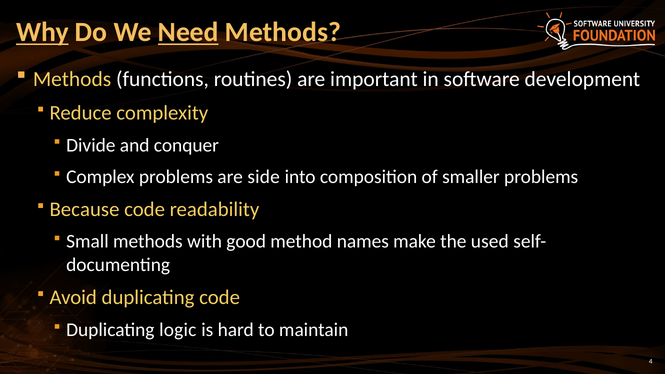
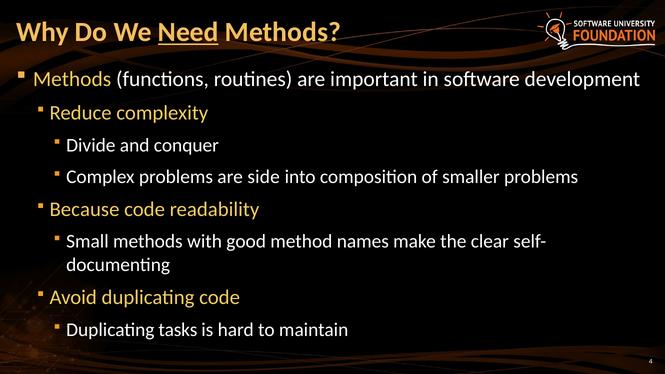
Why underline: present -> none (43, 32)
used: used -> clear (490, 242)
logic: logic -> tasks (178, 330)
